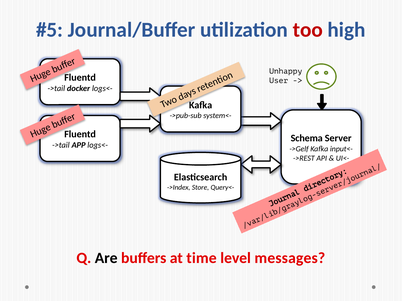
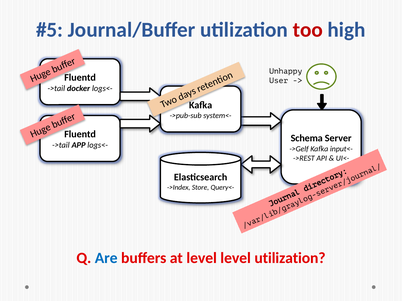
Are colour: black -> blue (106, 258)
at time: time -> level (202, 258)
level messages: messages -> utilization (290, 258)
